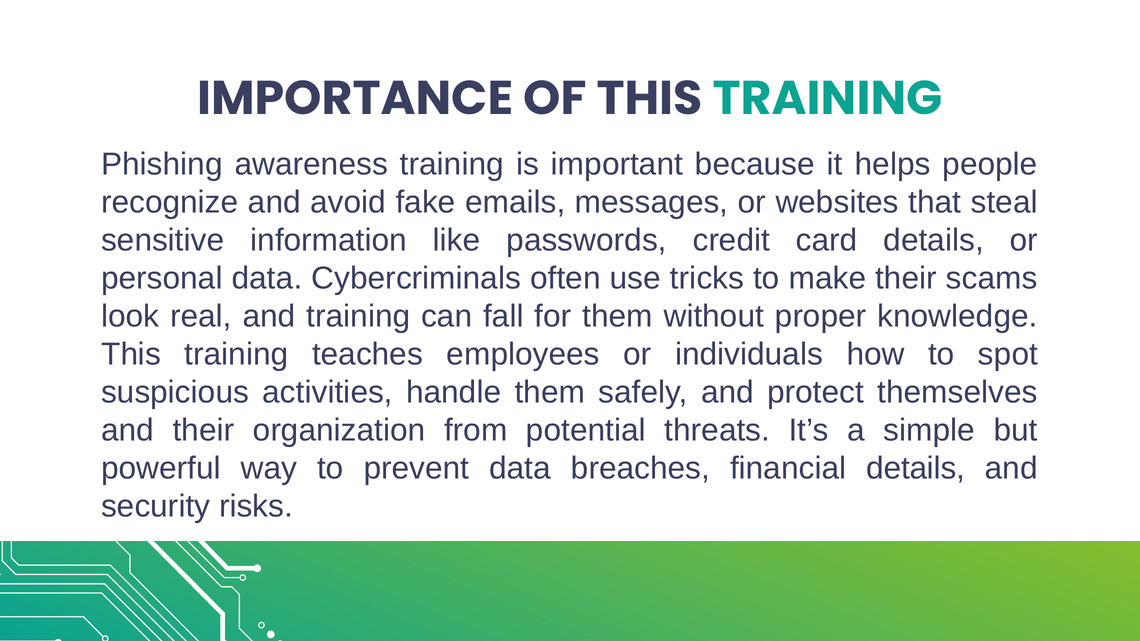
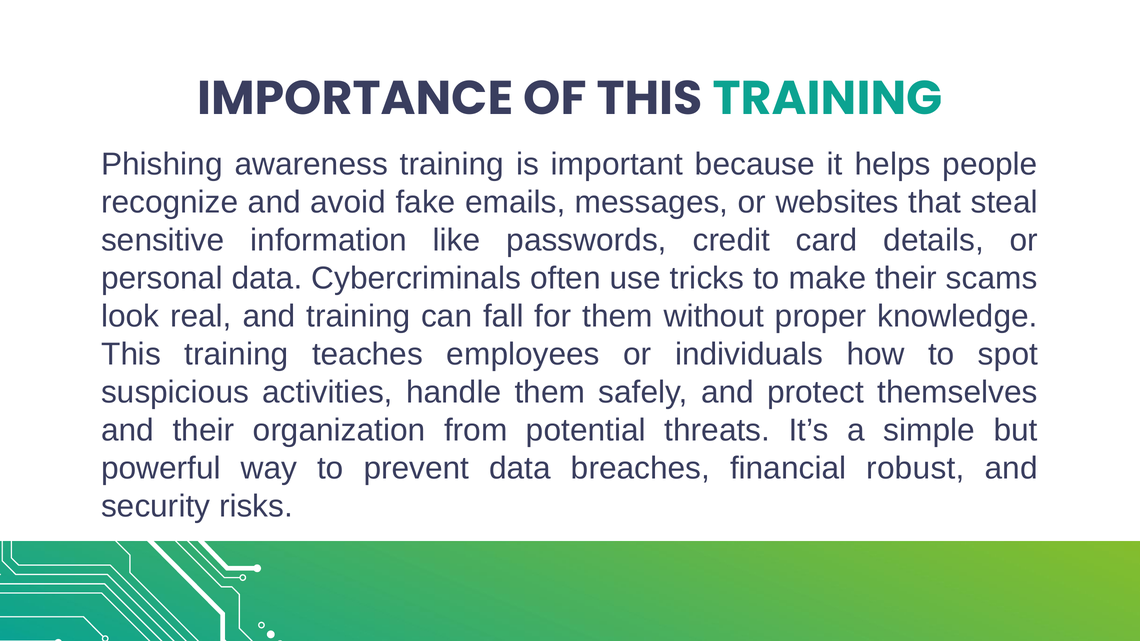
financial details: details -> robust (915, 468)
